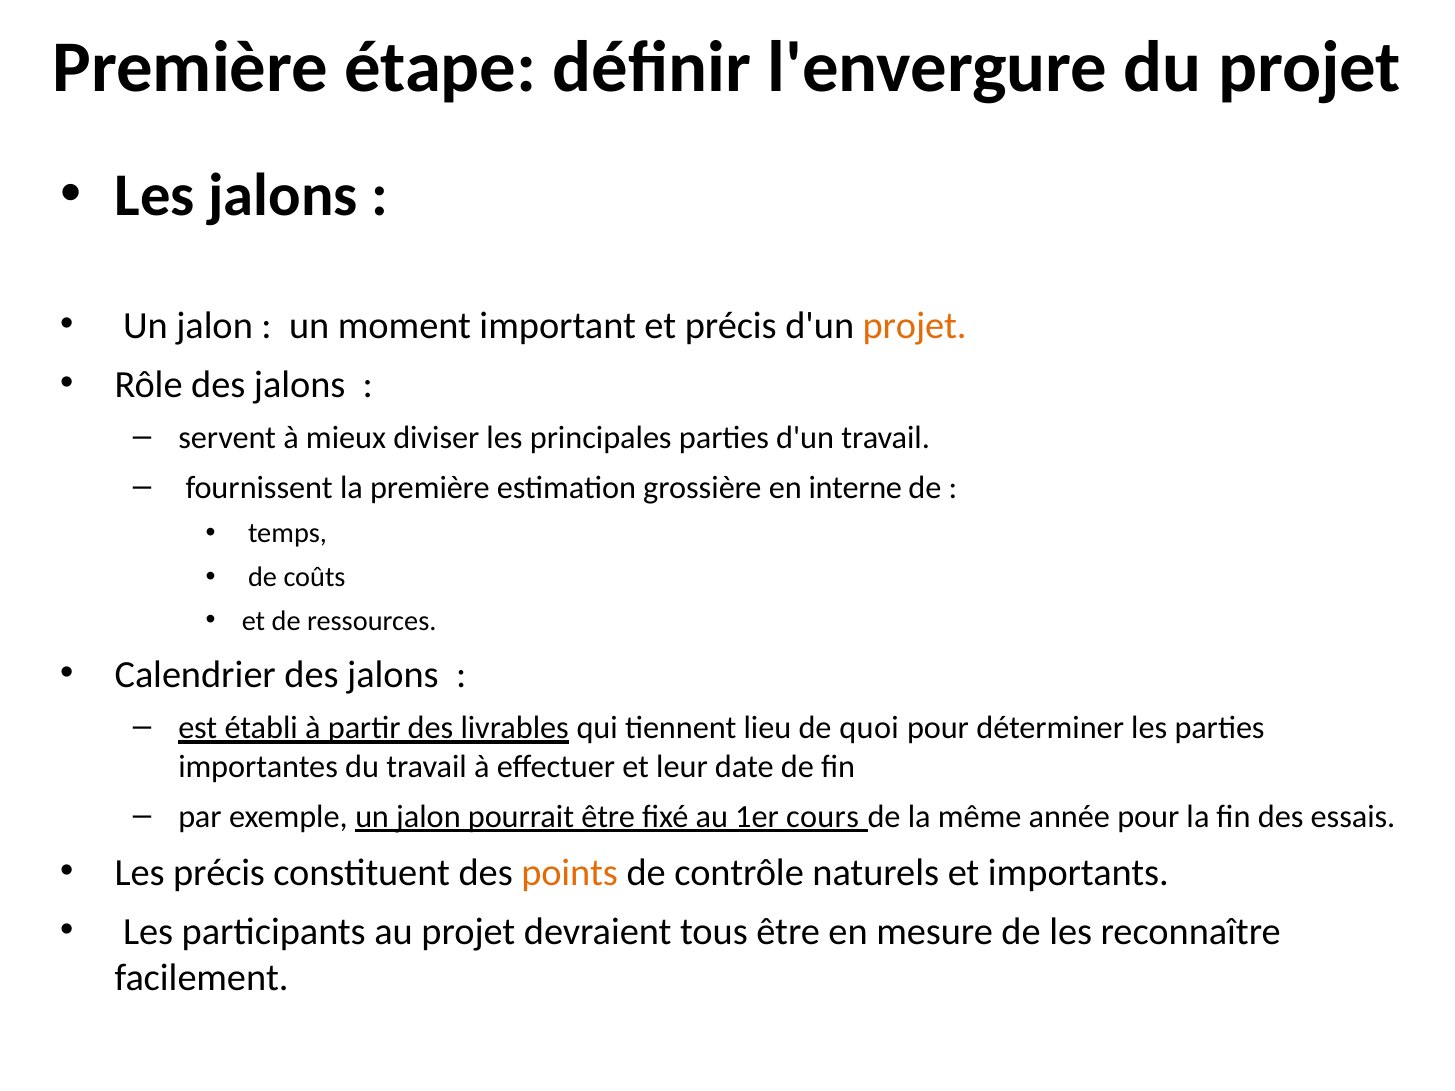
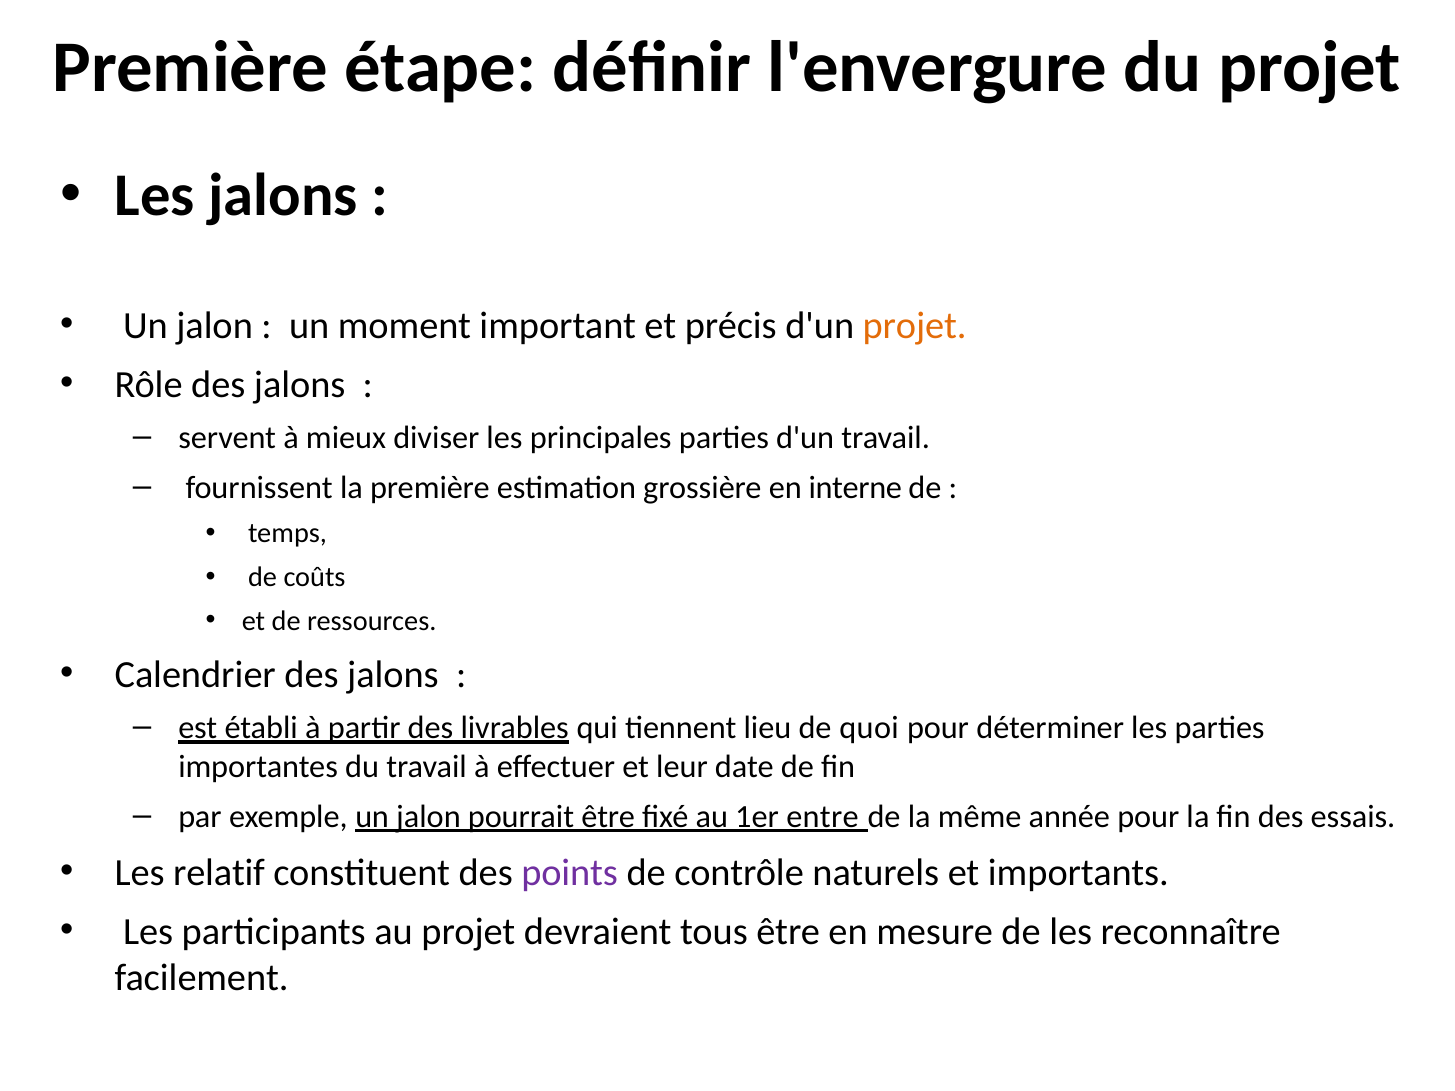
cours: cours -> entre (822, 817)
Les précis: précis -> relatif (219, 873)
points colour: orange -> purple (570, 873)
